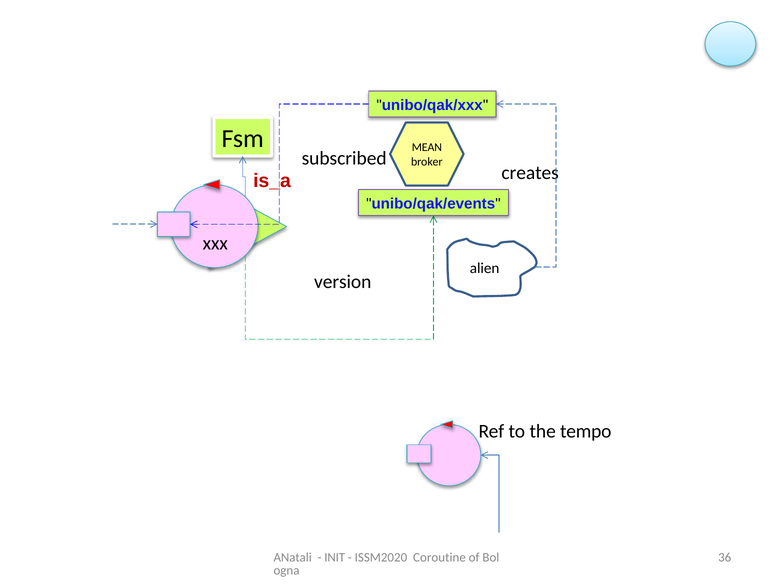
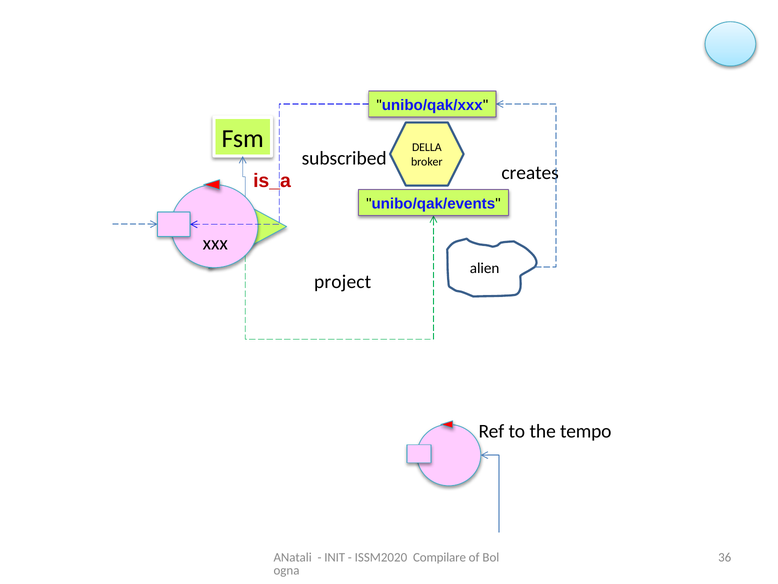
MEAN: MEAN -> DELLA (427, 147)
version: version -> project (343, 282)
Coroutine: Coroutine -> Compilare (440, 557)
